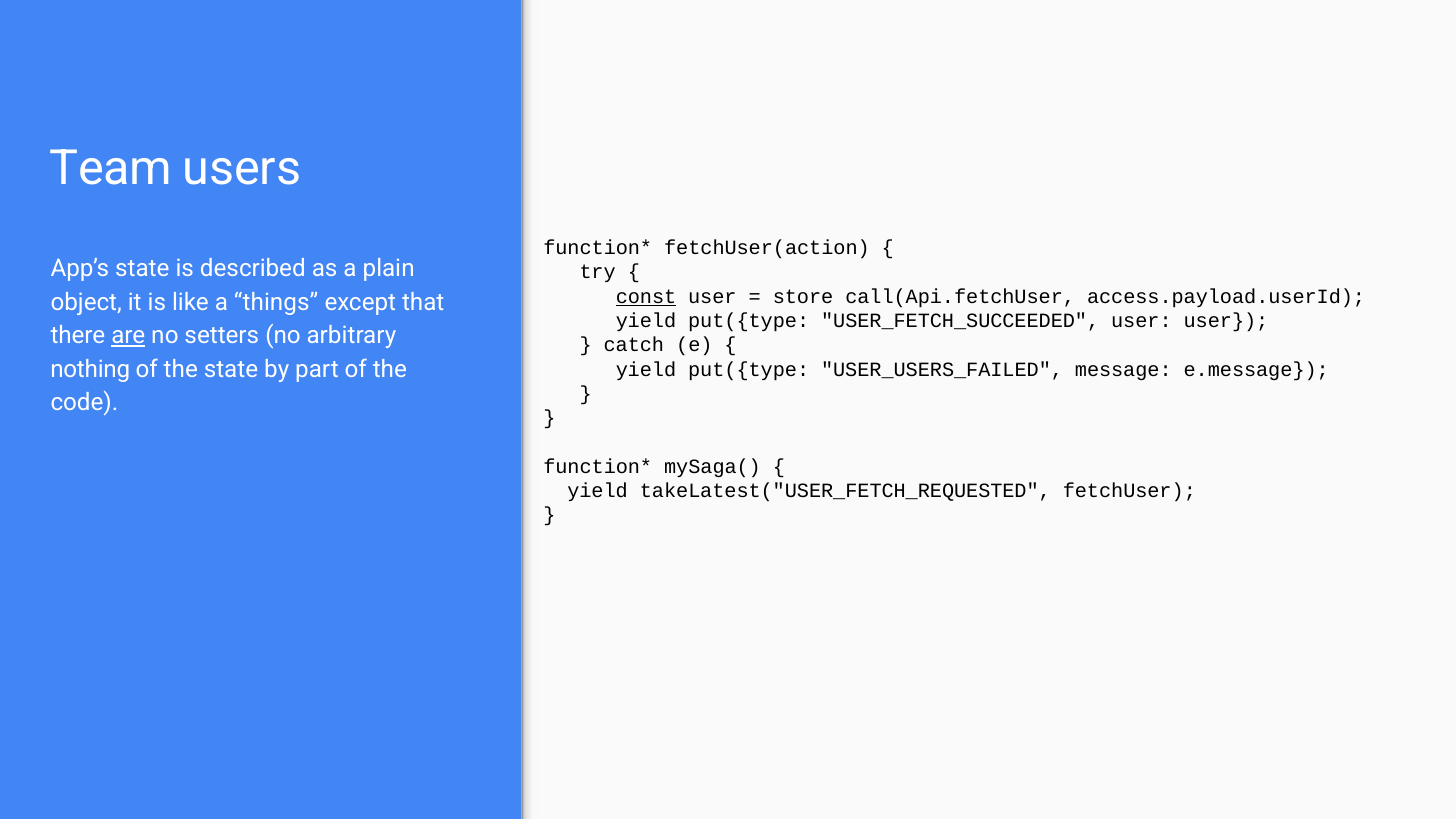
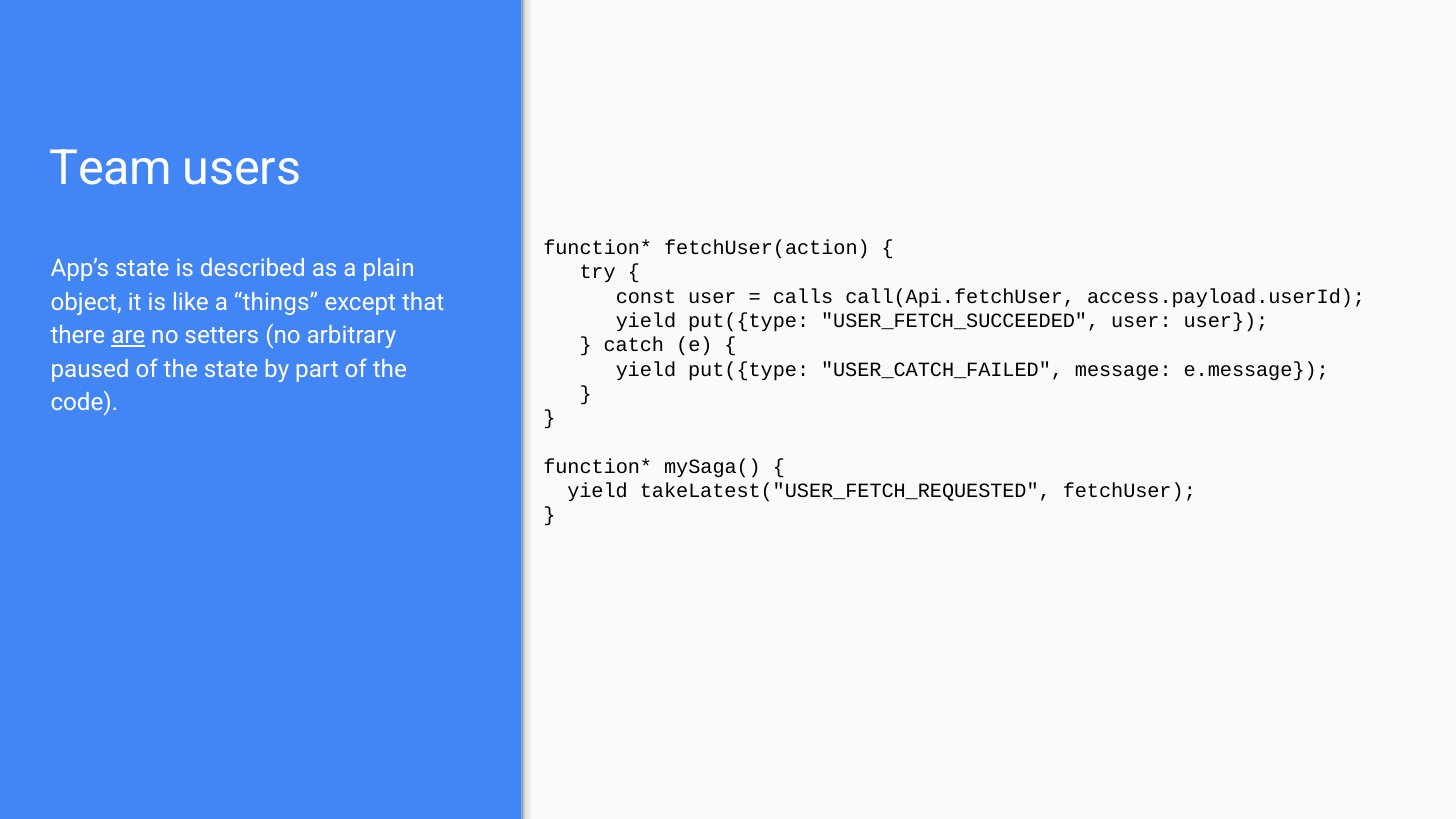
const underline: present -> none (646, 297)
store: store -> calls (803, 297)
nothing: nothing -> paused (90, 369)
USER_USERS_FAILED: USER_USERS_FAILED -> USER_CATCH_FAILED (942, 369)
